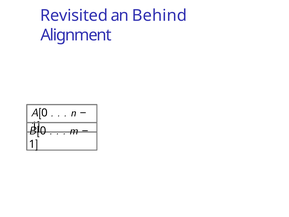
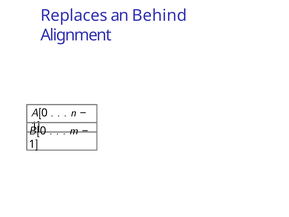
Revisited: Revisited -> Replaces (74, 15)
